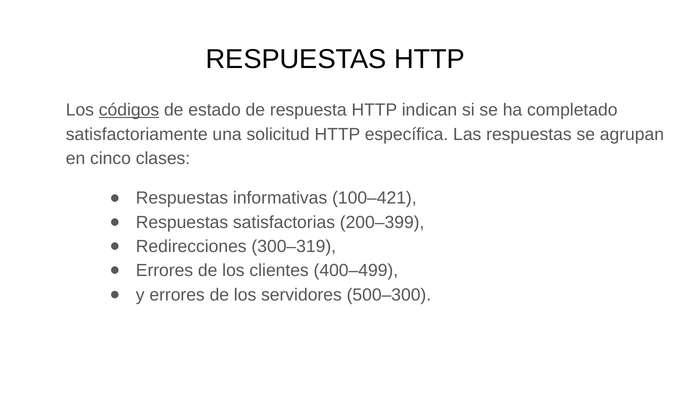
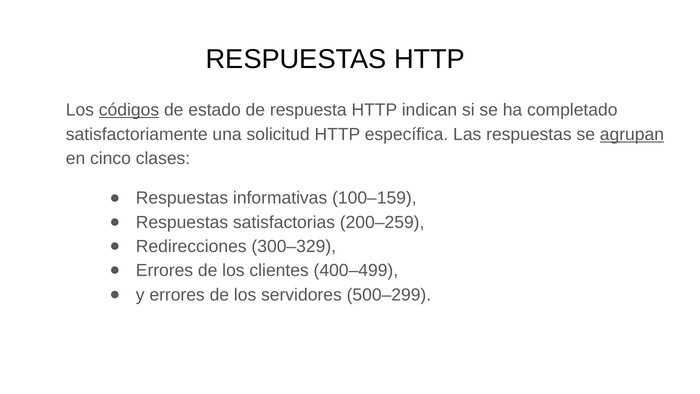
agrupan underline: none -> present (632, 134)
100–421: 100–421 -> 100–159 (374, 198)
200–399: 200–399 -> 200–259 (382, 222)
300–319: 300–319 -> 300–329 (294, 246)
500–300: 500–300 -> 500–299 (389, 295)
